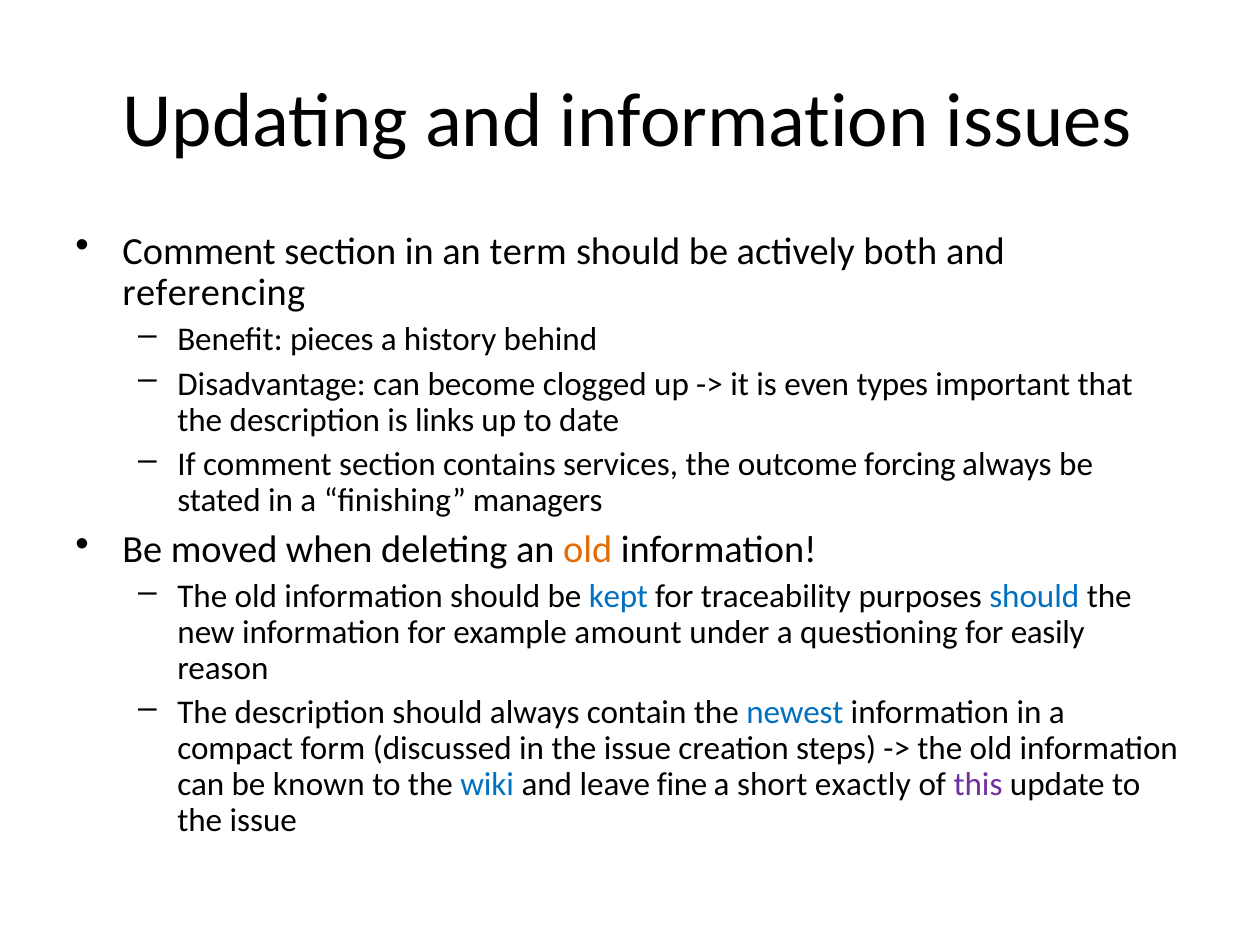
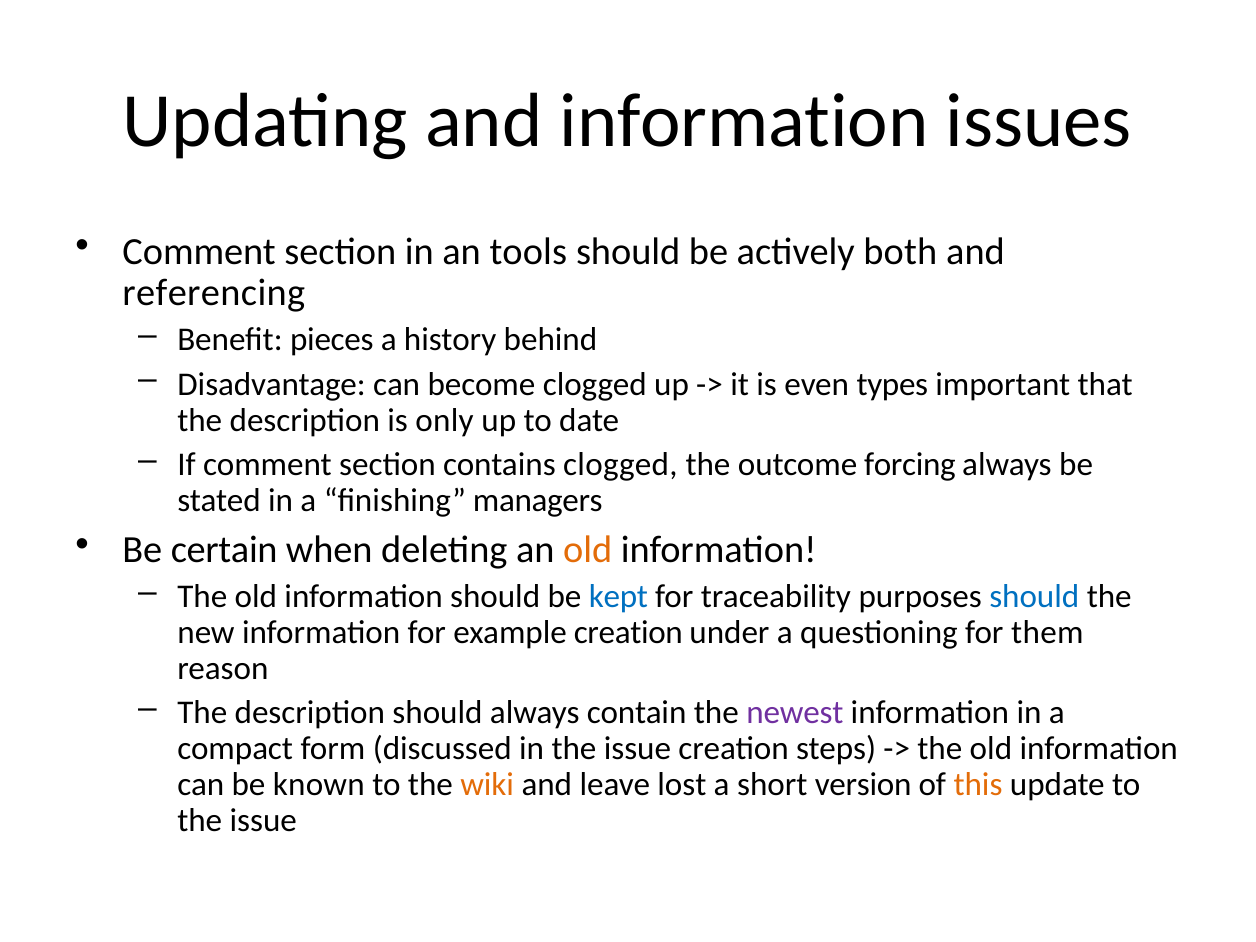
term: term -> tools (528, 252)
links: links -> only (445, 420)
contains services: services -> clogged (620, 465)
moved: moved -> certain (224, 550)
example amount: amount -> creation (628, 633)
easily: easily -> them (1047, 633)
newest colour: blue -> purple (795, 713)
wiki colour: blue -> orange (487, 785)
fine: fine -> lost (682, 785)
exactly: exactly -> version (863, 785)
this colour: purple -> orange (978, 785)
